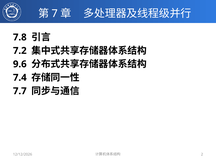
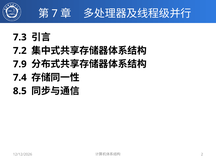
7.8: 7.8 -> 7.3 (20, 37)
9.6: 9.6 -> 7.9 (20, 64)
7.7: 7.7 -> 8.5 (20, 91)
